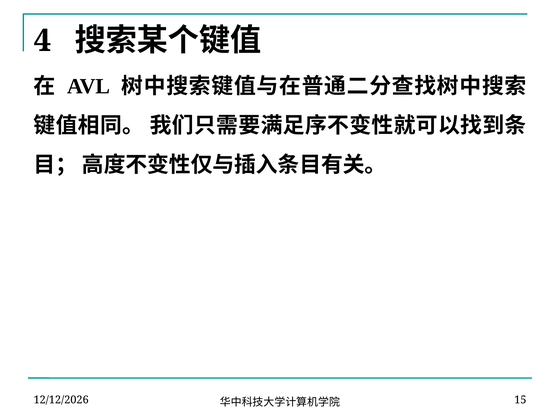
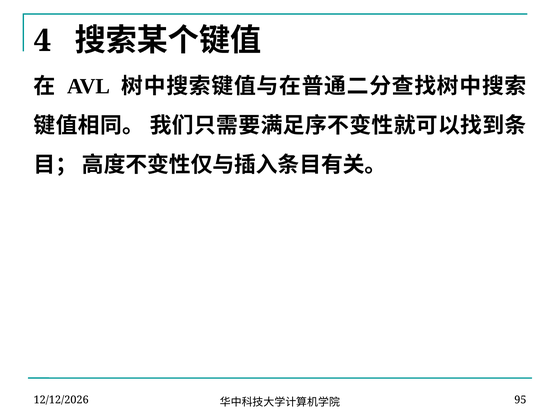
15: 15 -> 95 (520, 400)
